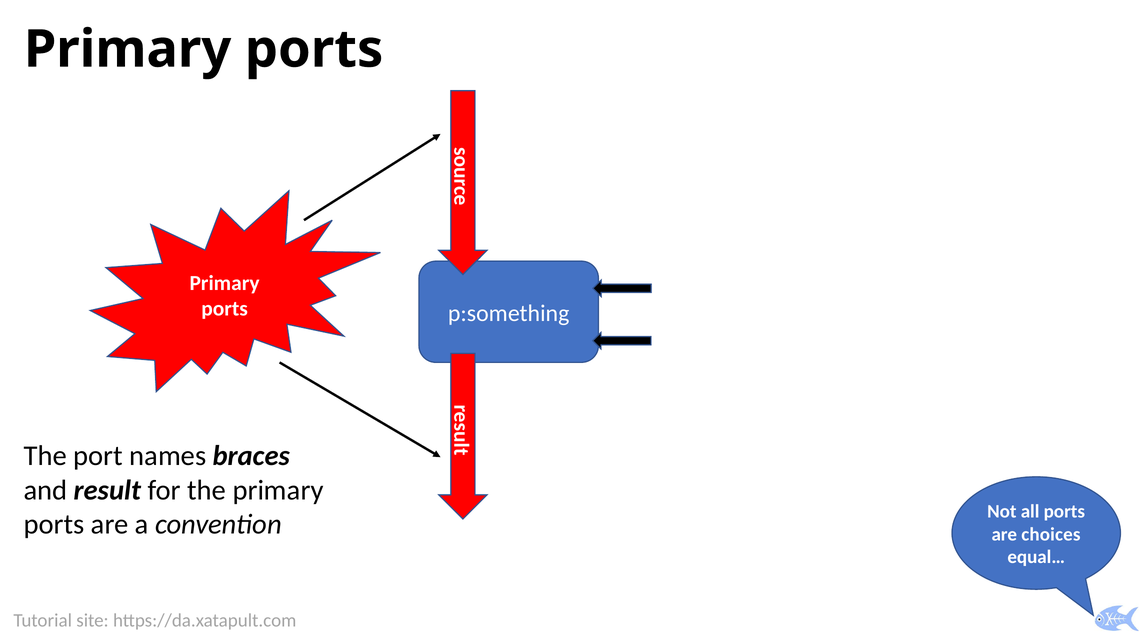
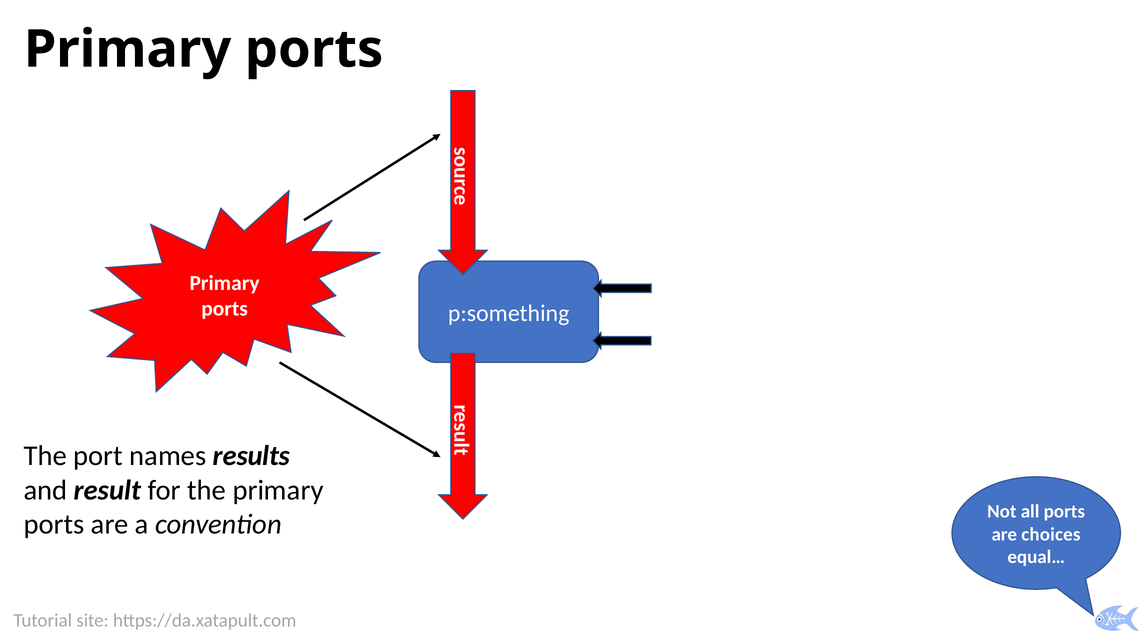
braces: braces -> results (252, 456)
